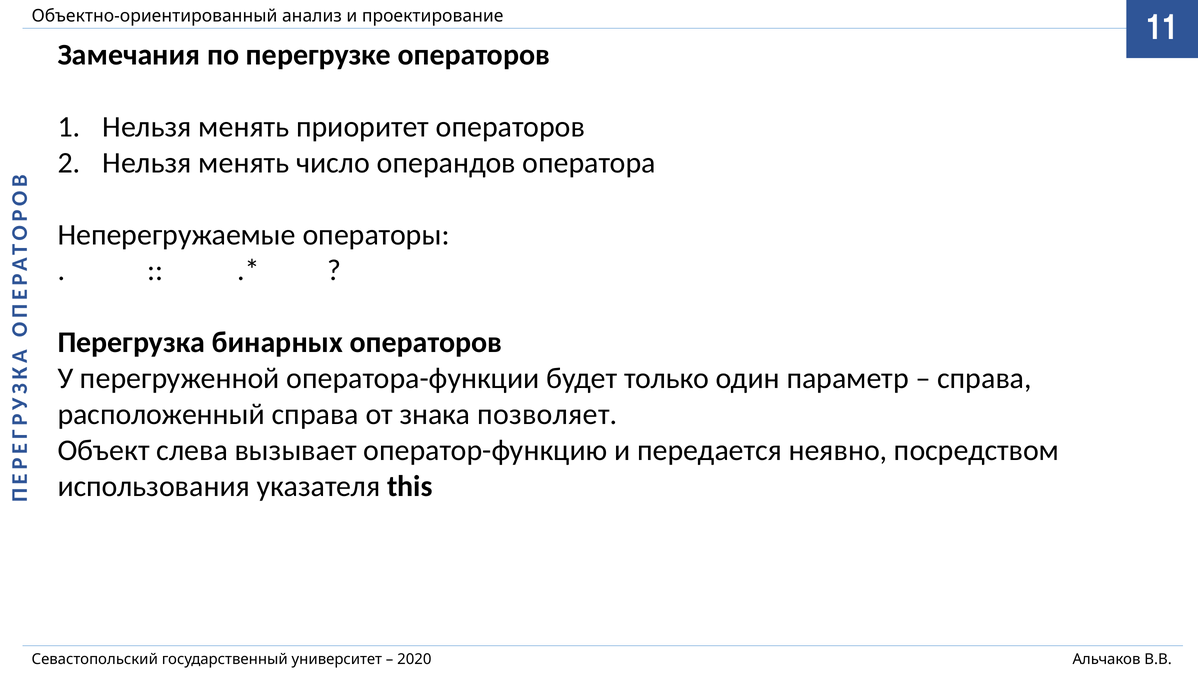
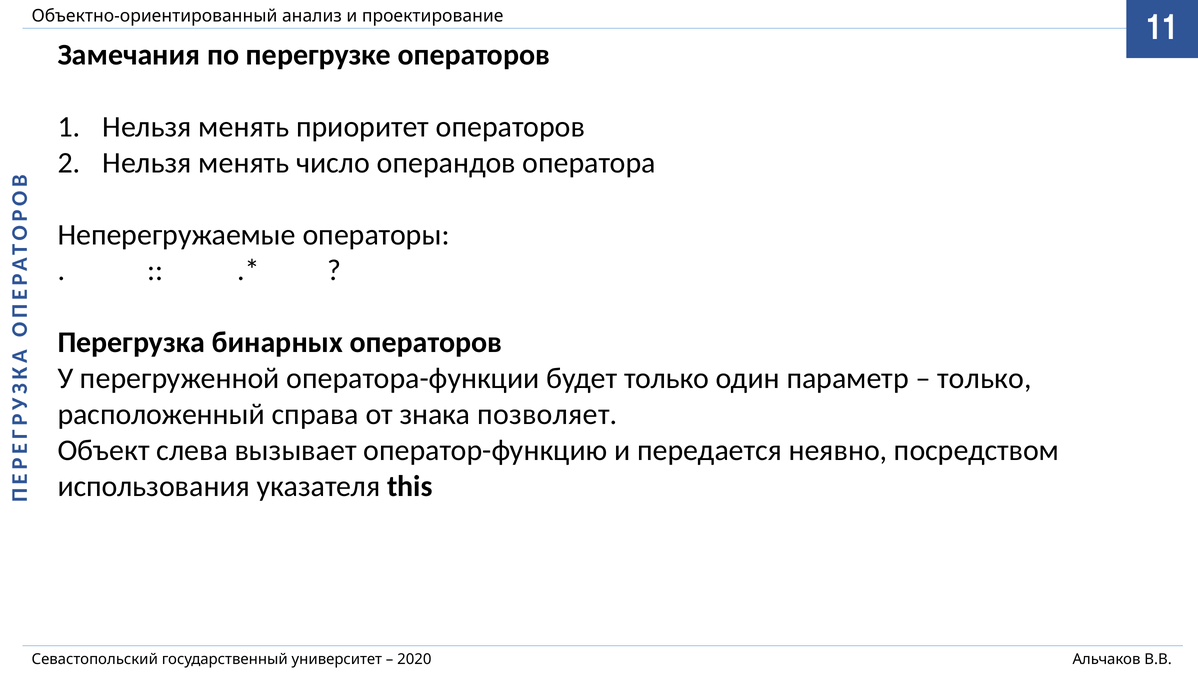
справа: справа -> только (984, 378)
